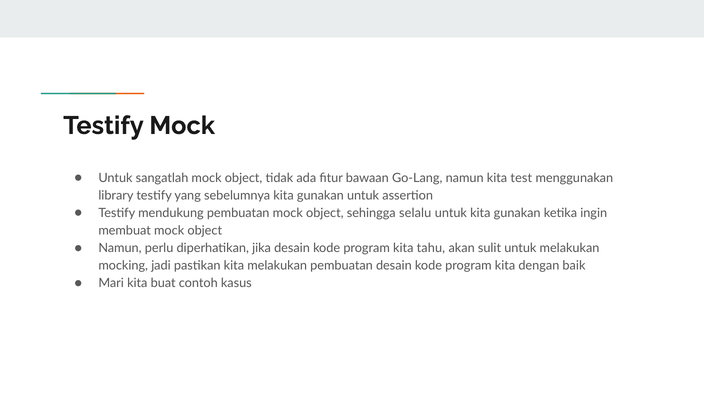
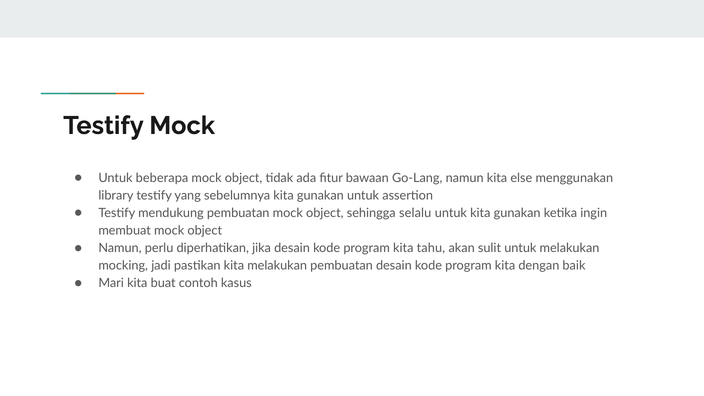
sangatlah: sangatlah -> beberapa (162, 178)
test: test -> else (521, 178)
